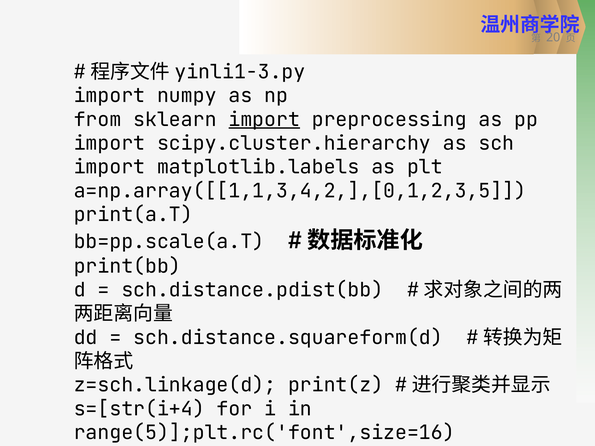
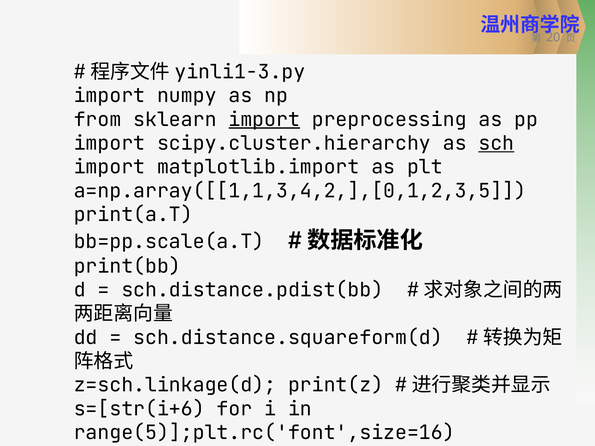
sch underline: none -> present (496, 143)
matplotlib.labels: matplotlib.labels -> matplotlib.import (258, 167)
s=[str(i+4: s=[str(i+4 -> s=[str(i+6 (139, 409)
